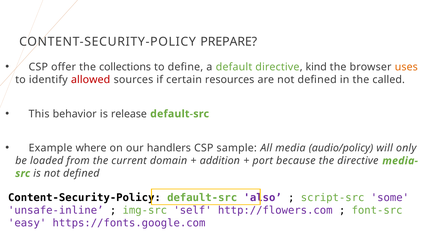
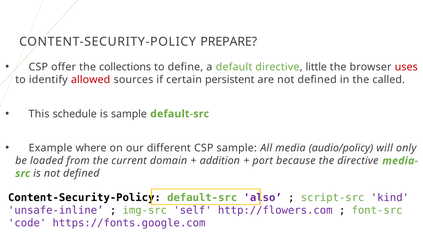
kind: kind -> little (316, 67)
uses colour: orange -> red (406, 67)
resources: resources -> persistent (230, 80)
behavior: behavior -> schedule (75, 114)
is release: release -> sample (129, 114)
handlers: handlers -> different (169, 148)
some: some -> kind (390, 198)
easy: easy -> code (27, 223)
